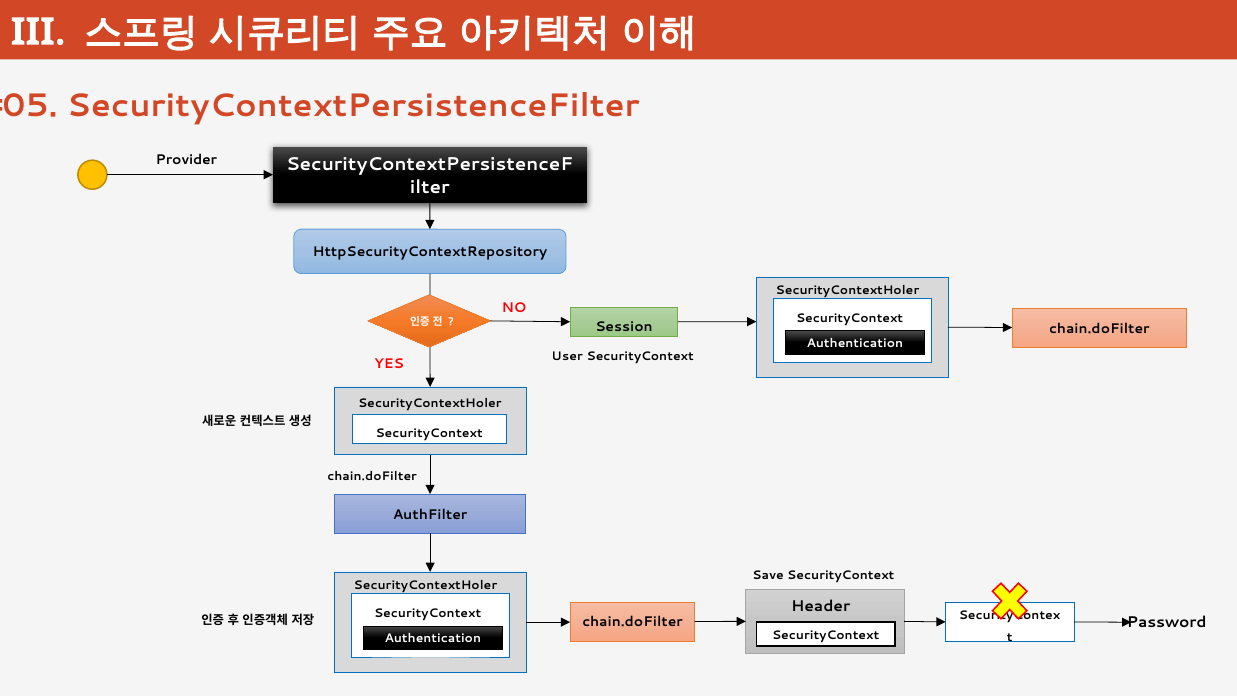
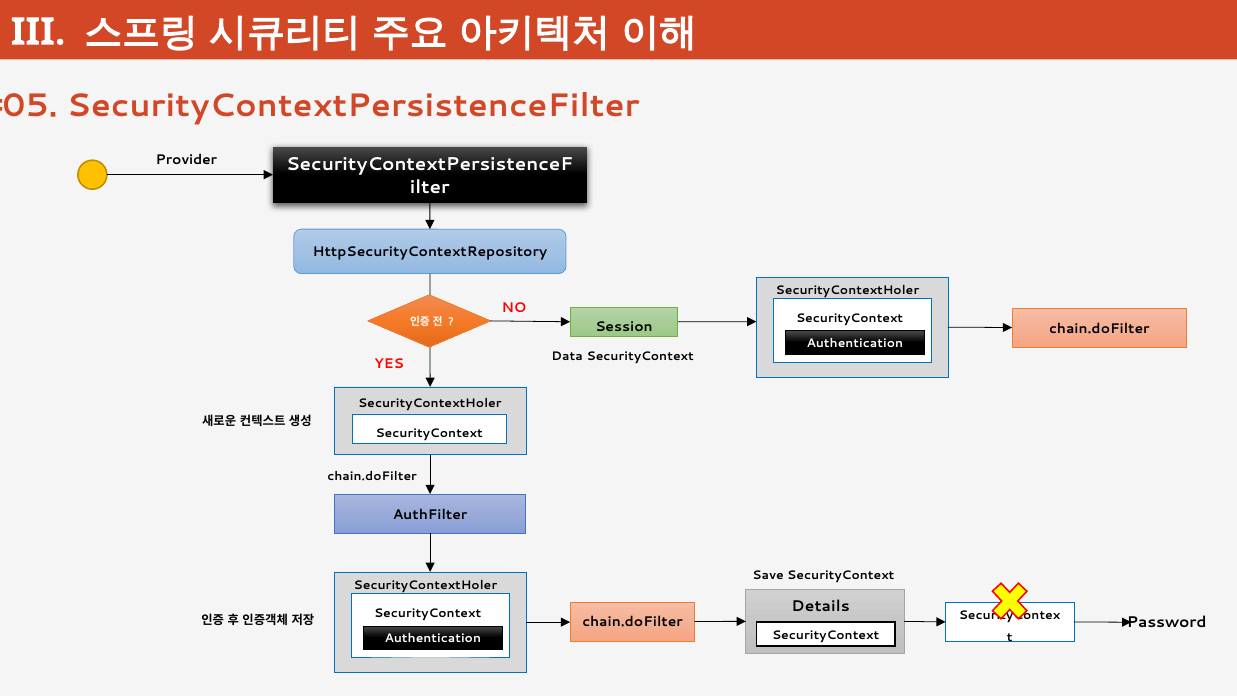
User: User -> Data (567, 356)
Header: Header -> Details (821, 606)
